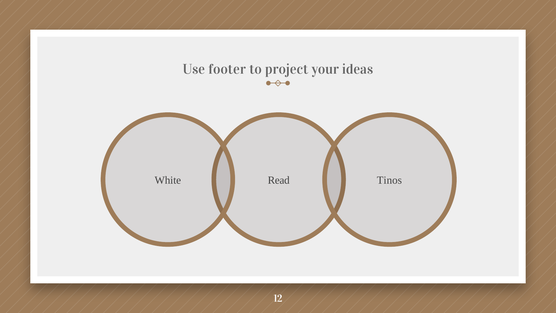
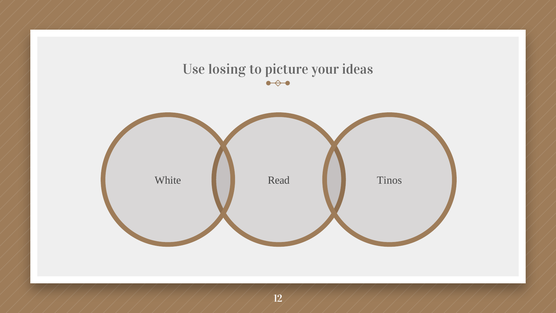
footer: footer -> losing (227, 69)
project: project -> picture (287, 69)
